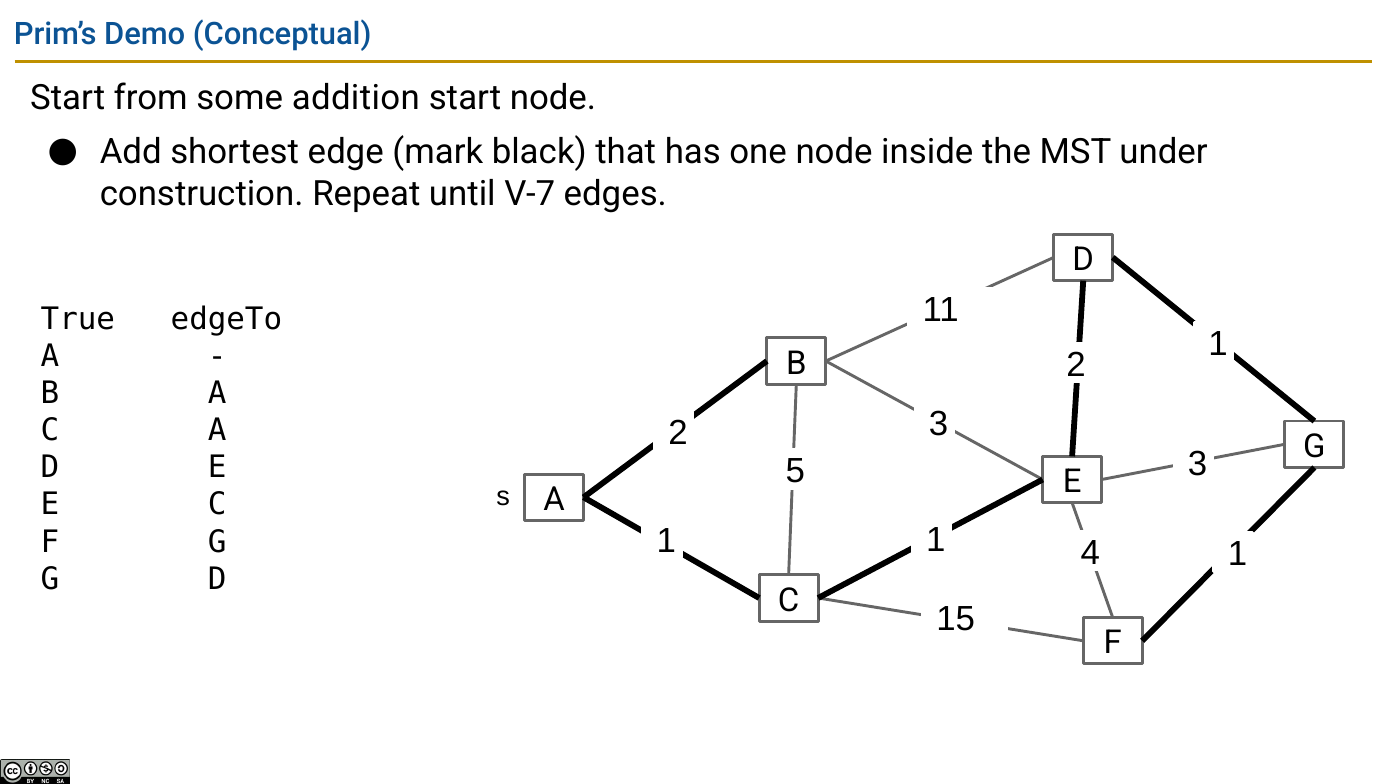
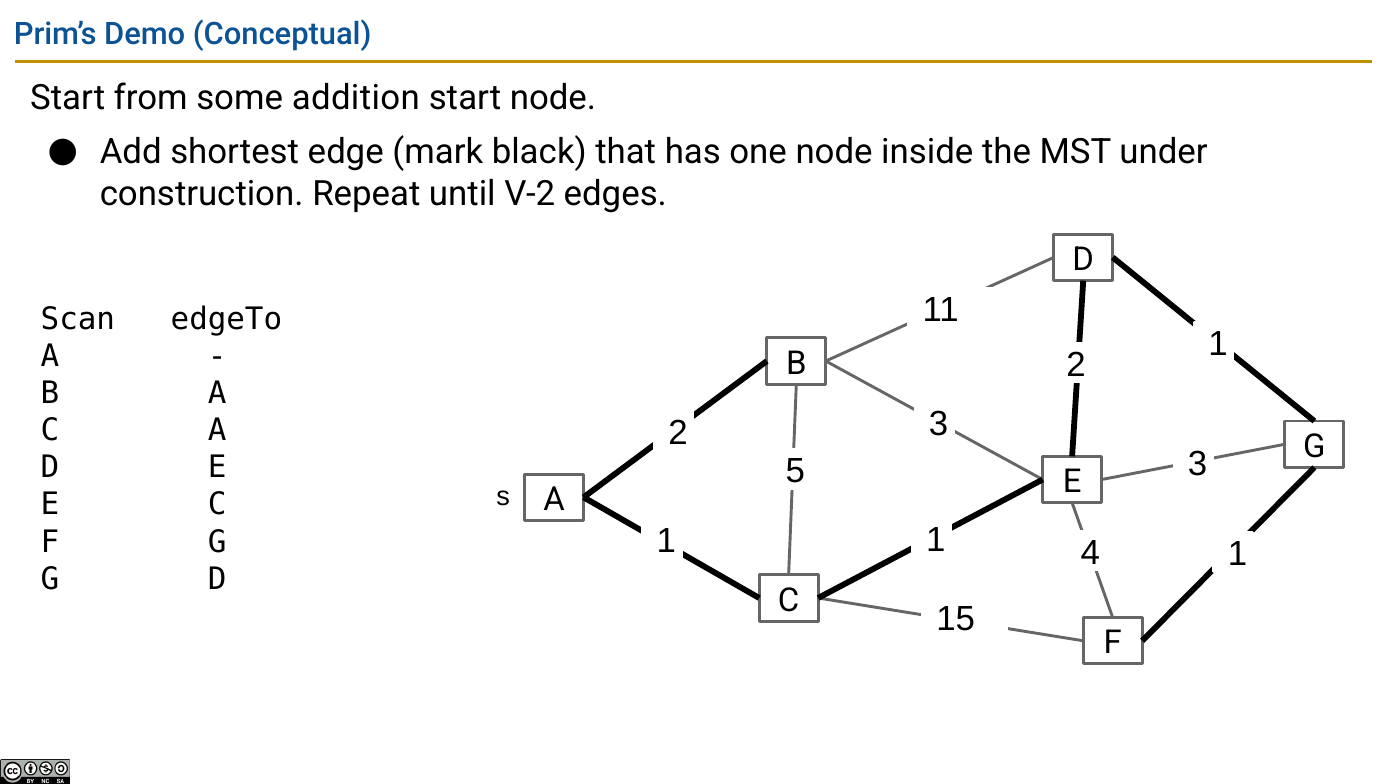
V-7: V-7 -> V-2 (530, 194)
True: True -> Scan (78, 319)
